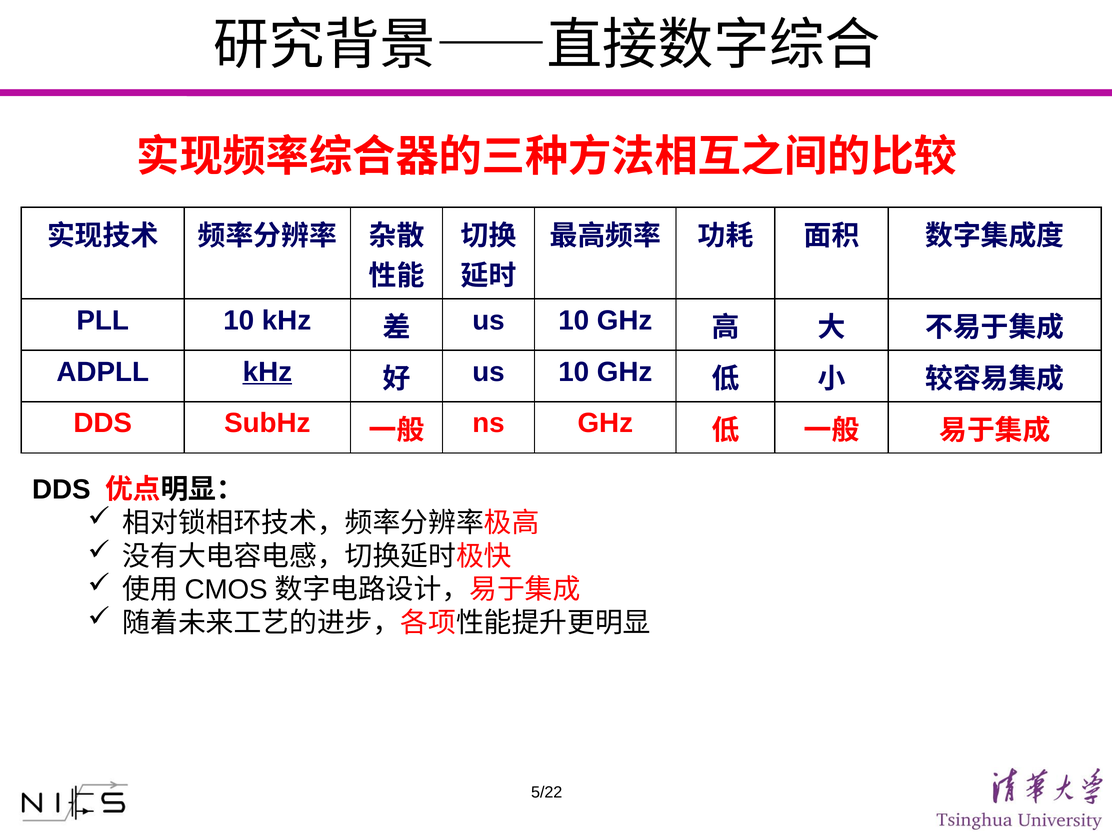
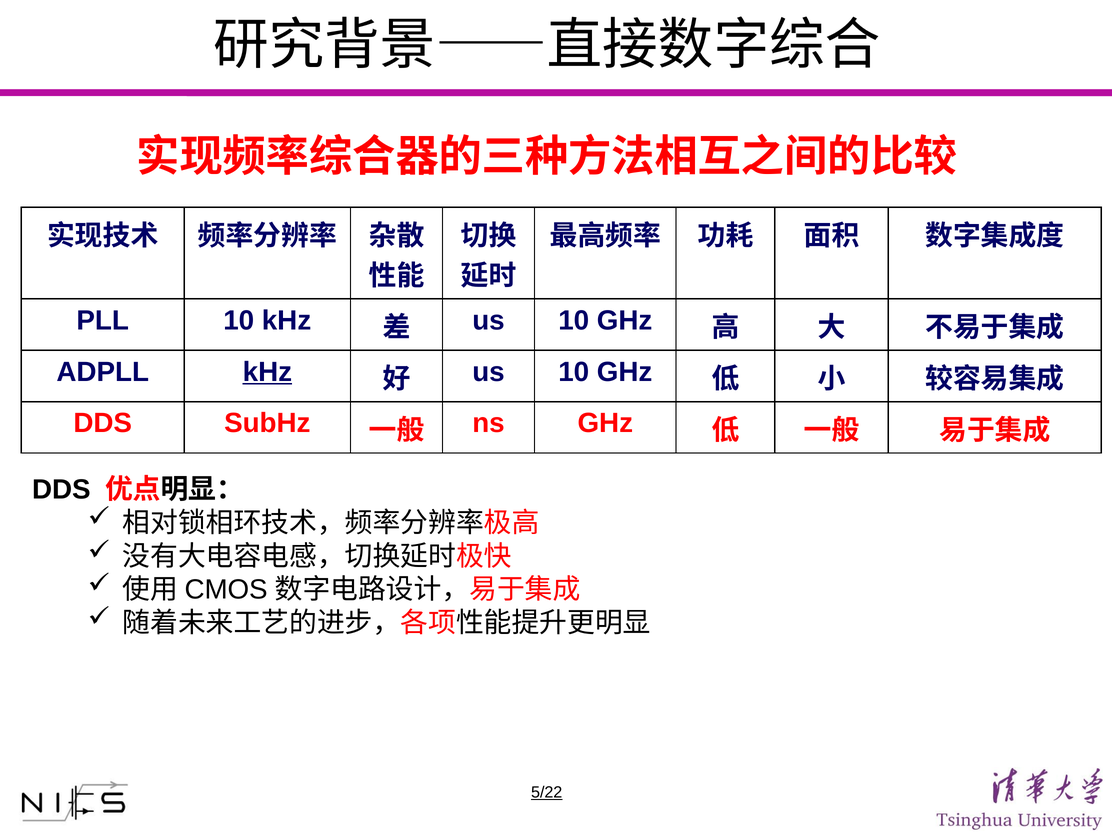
5/22 underline: none -> present (547, 792)
